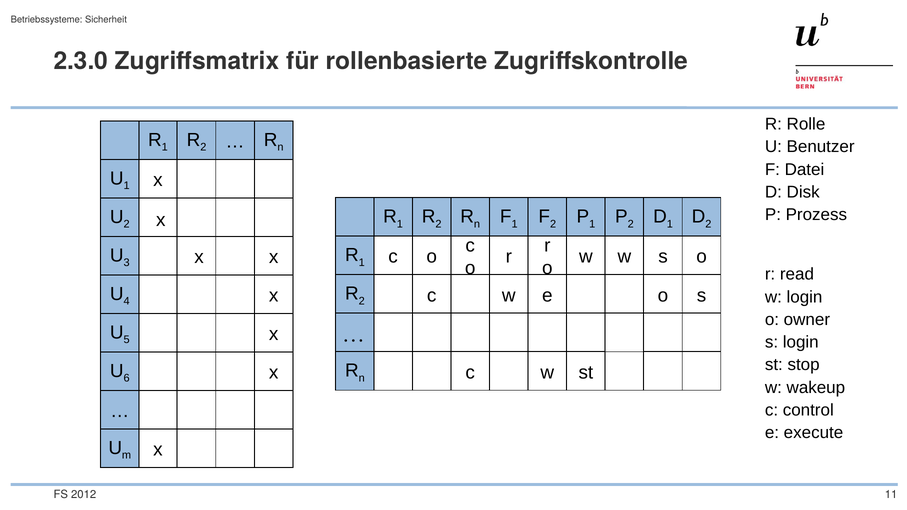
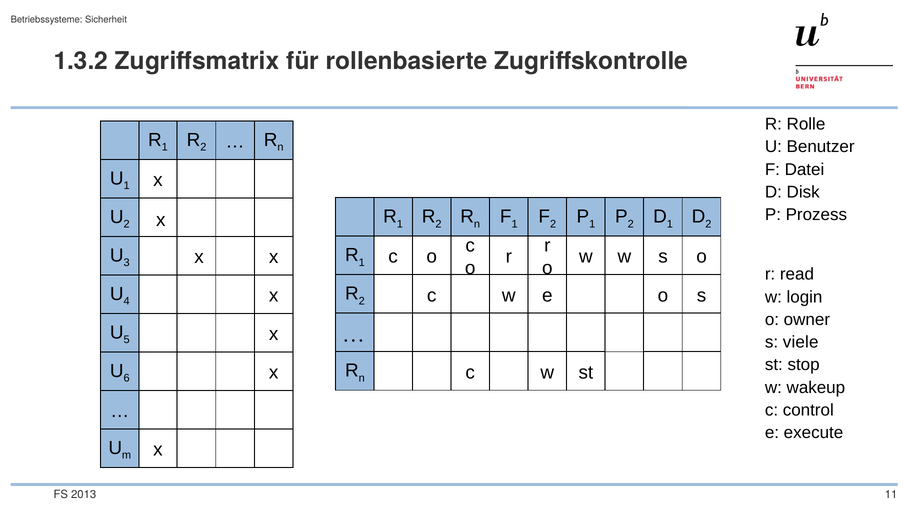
2.3.0: 2.3.0 -> 1.3.2 (81, 61)
s login: login -> viele (801, 342)
2012: 2012 -> 2013 (84, 495)
